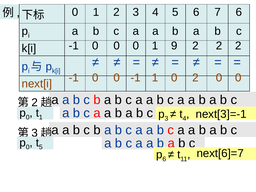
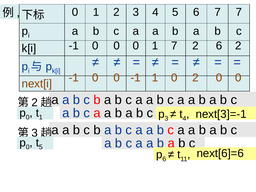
7 6: 6 -> 7 (239, 12)
1 9: 9 -> 7 (174, 46)
2: 2 -> 6 (219, 46)
next[6]=7: next[6]=7 -> next[6]=6 (220, 153)
